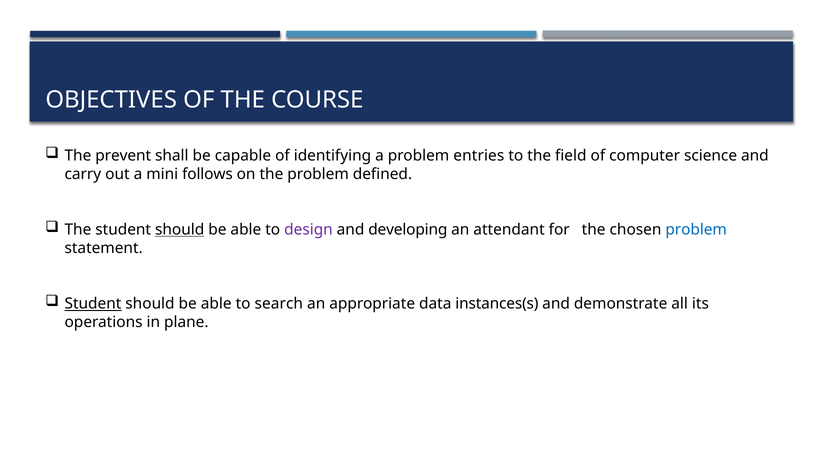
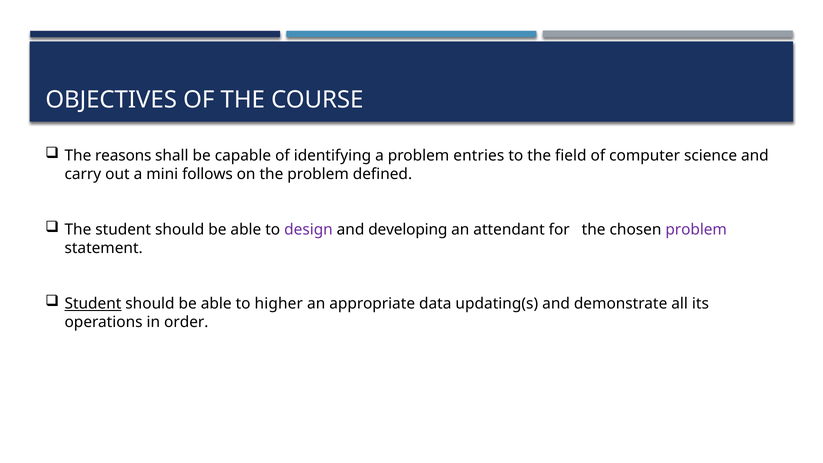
prevent: prevent -> reasons (123, 155)
should underline: present -> none (180, 230)
problem colour: blue -> purple (696, 230)
search: search -> higher (279, 304)
instances(s: instances(s -> updating(s (497, 304)
plane: plane -> order (186, 322)
